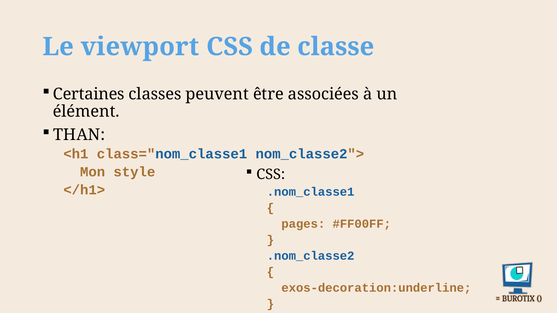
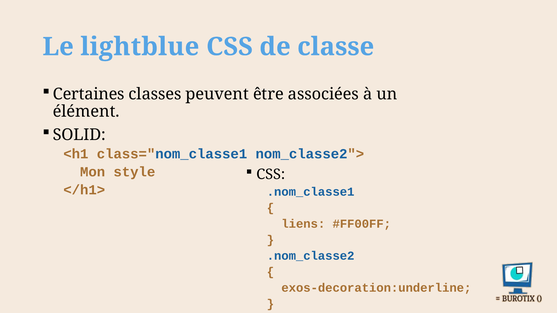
viewport: viewport -> lightblue (140, 47)
THAN: THAN -> SOLID (79, 135)
pages: pages -> liens (303, 224)
